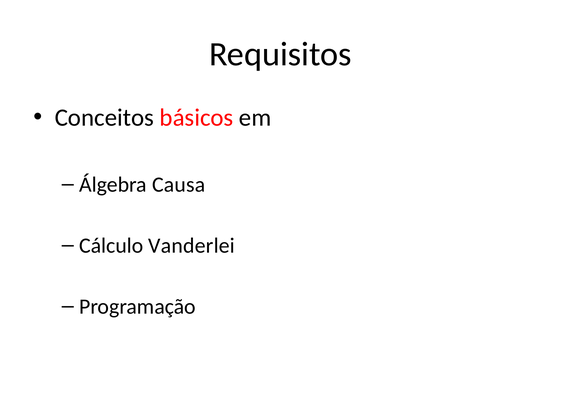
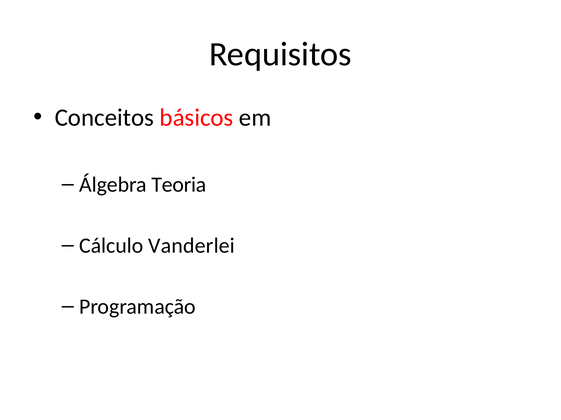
Causa: Causa -> Teoria (179, 185)
